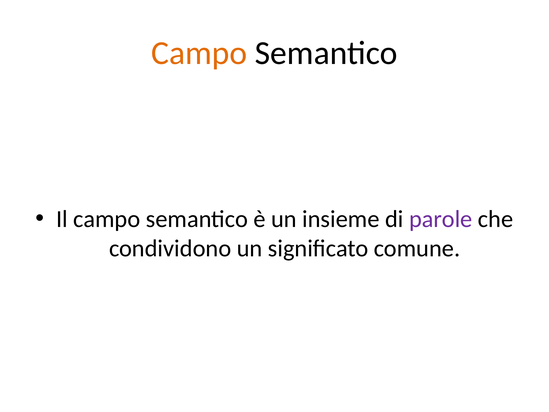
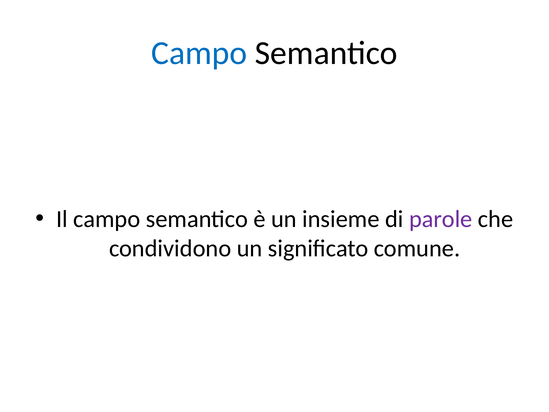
Campo colour: orange -> blue (199, 53)
